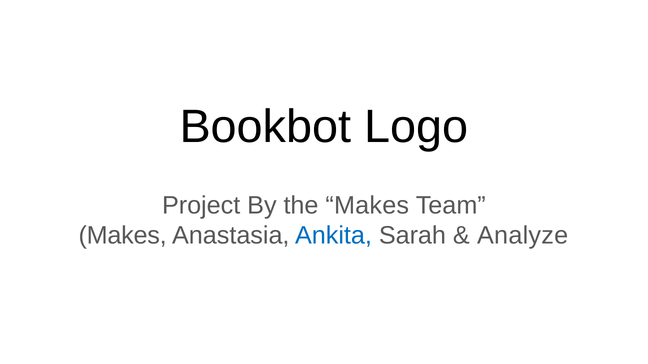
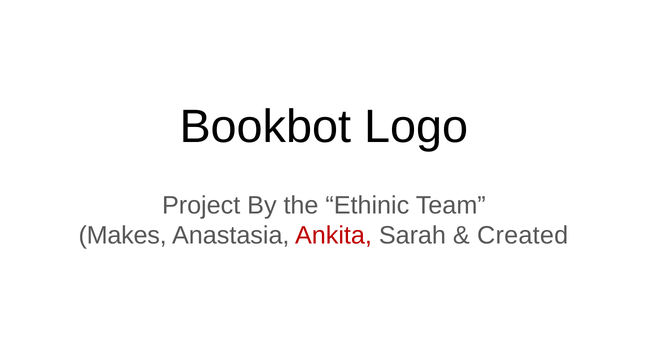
the Makes: Makes -> Ethinic (367, 206)
Ankita colour: blue -> red (334, 236)
Analyze: Analyze -> Created (523, 236)
